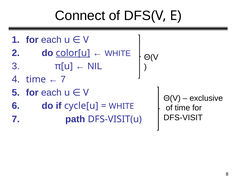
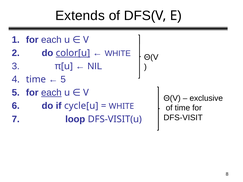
Connect: Connect -> Extends (80, 16)
7: 7 -> 5 (63, 80)
each underline: none -> present (51, 93)
path: path -> loop (75, 119)
